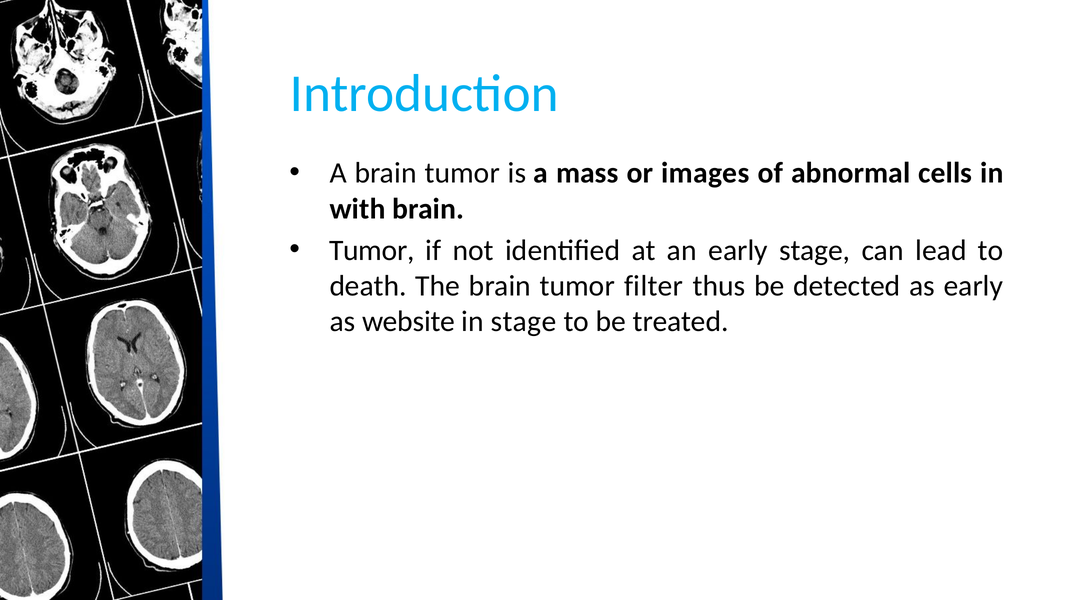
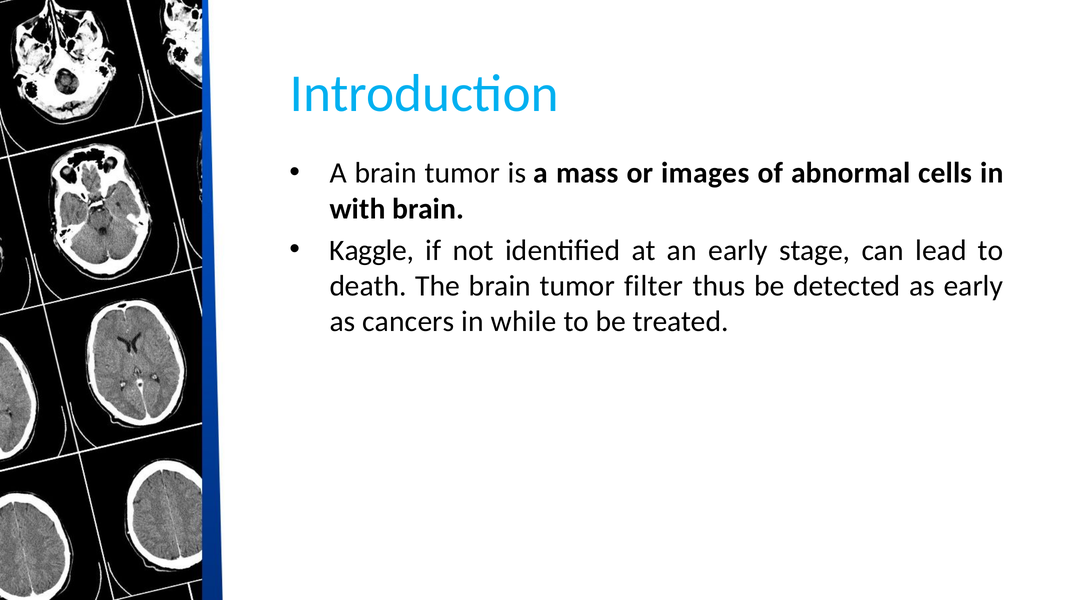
Tumor: Tumor -> Kaggle (372, 250)
website: website -> cancers (408, 322)
in stage: stage -> while (524, 322)
